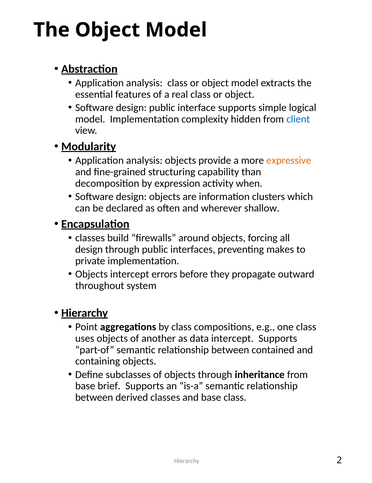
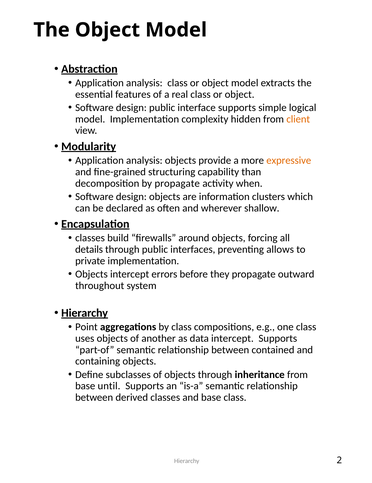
client colour: blue -> orange (298, 119)
by expression: expression -> propagate (177, 184)
design: design -> details (89, 250)
makes: makes -> allows (280, 250)
brief: brief -> until (109, 387)
